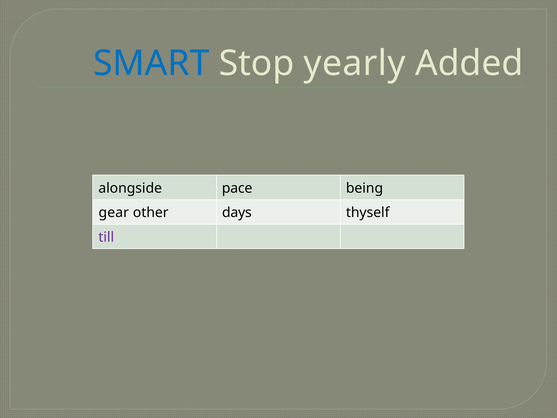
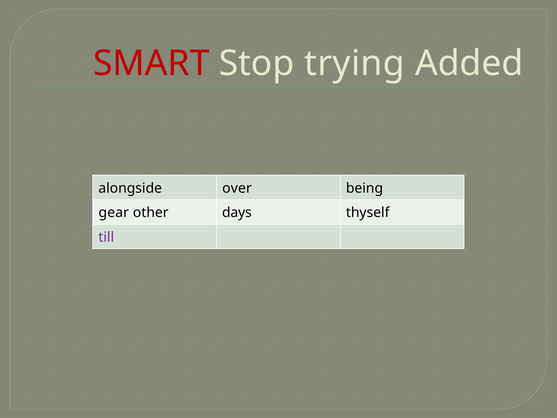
SMART colour: blue -> red (151, 63)
yearly: yearly -> trying (355, 63)
pace: pace -> over (237, 188)
